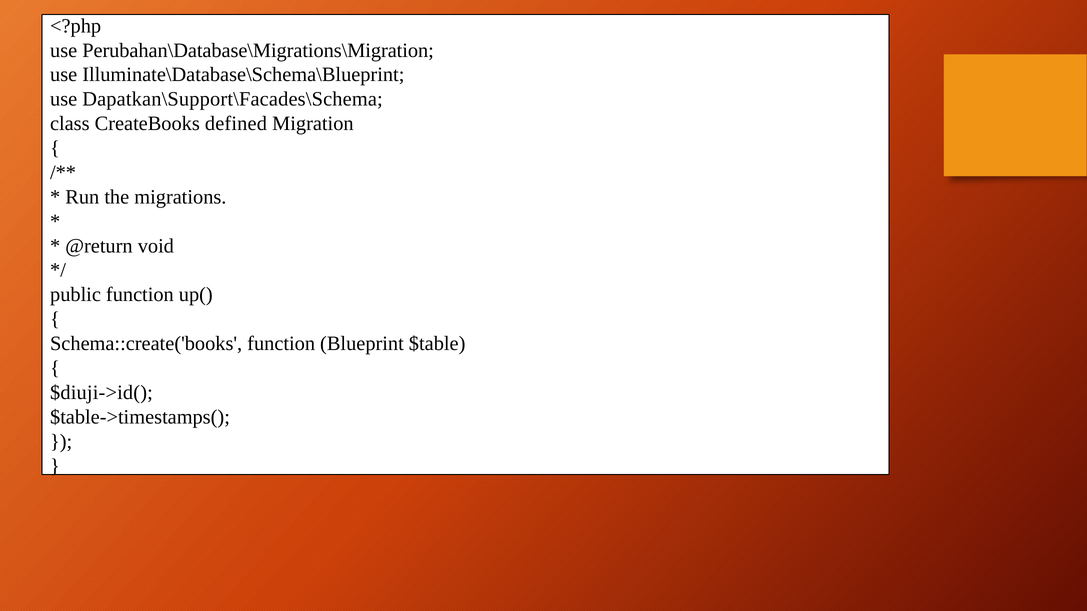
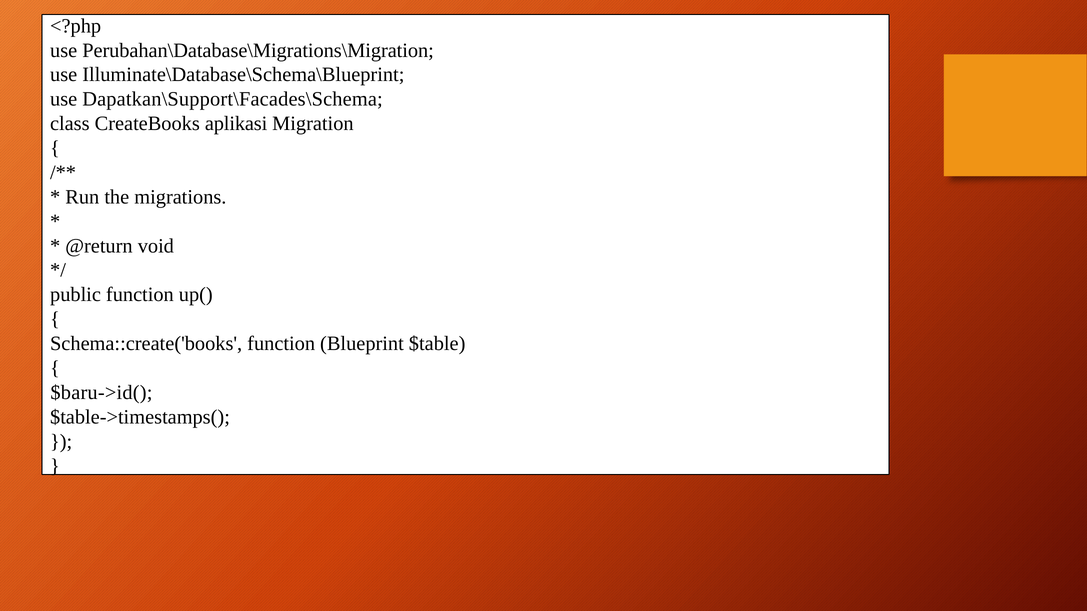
defined: defined -> aplikasi (236, 124)
$diuji->id(: $diuji->id( -> $baru->id( (101, 393)
